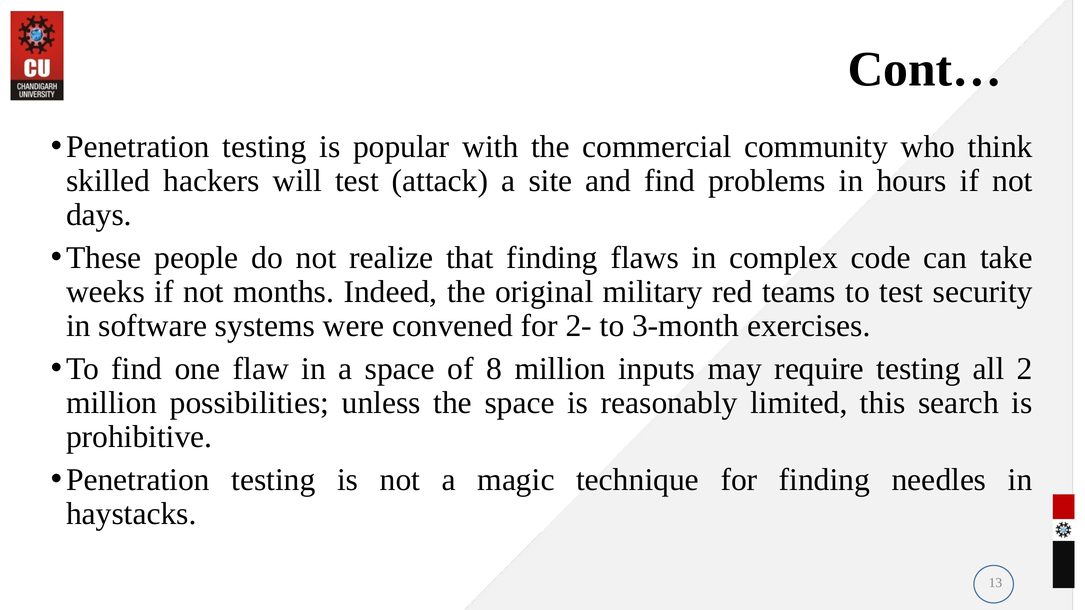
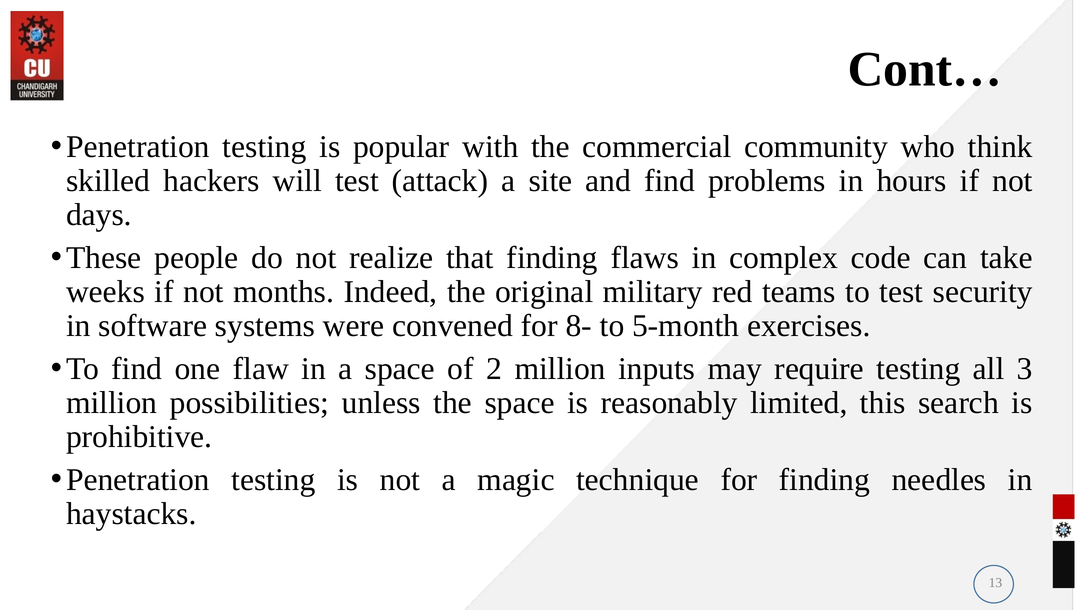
2-: 2- -> 8- (579, 326)
3-month: 3-month -> 5-month (686, 326)
8: 8 -> 2 (494, 369)
2: 2 -> 3 (1025, 369)
